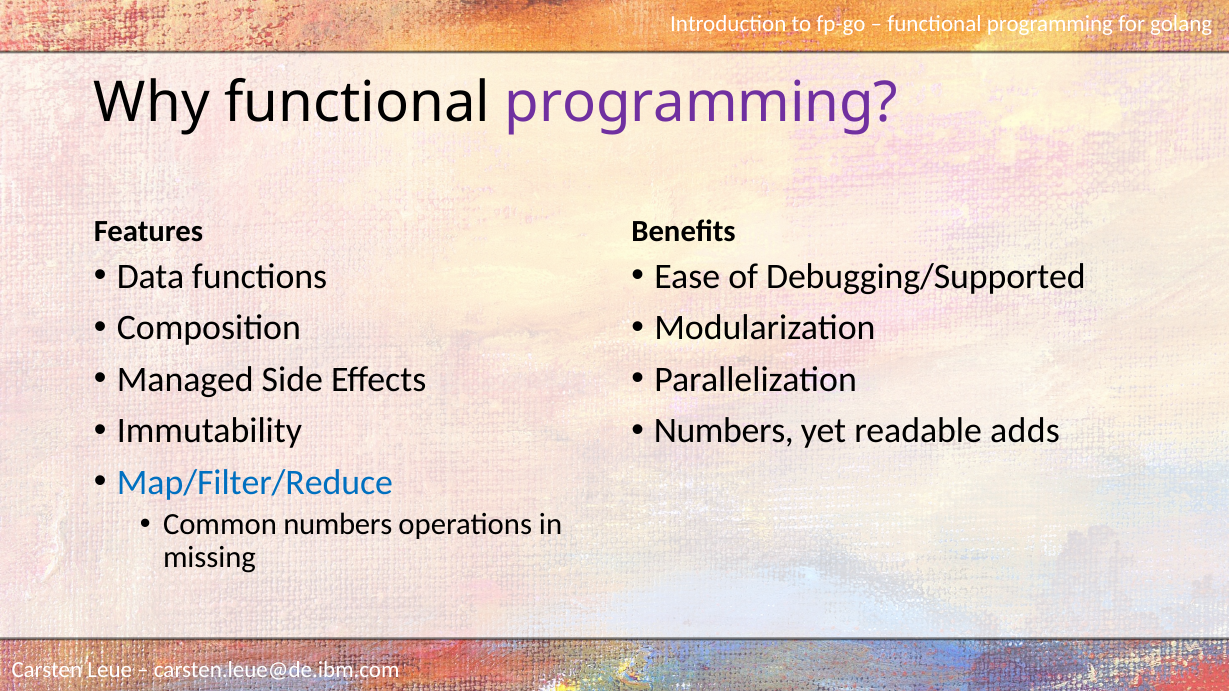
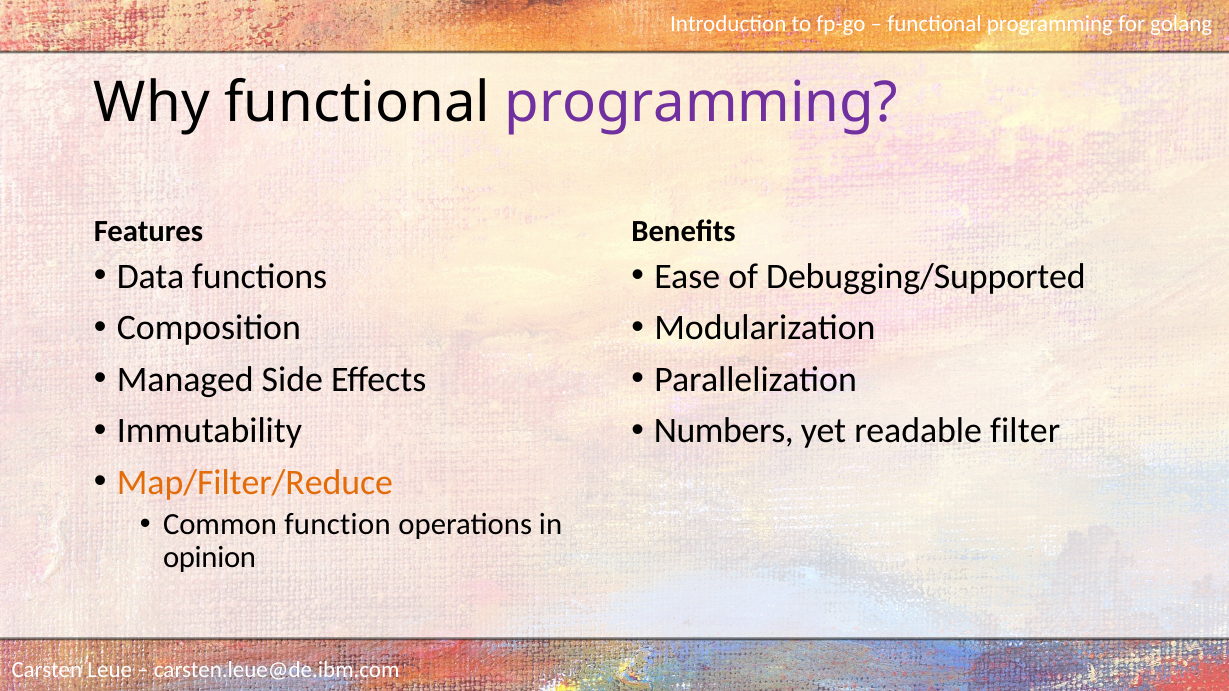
adds: adds -> filter (1025, 431)
Map/Filter/Reduce colour: blue -> orange (255, 482)
Common numbers: numbers -> function (338, 525)
missing: missing -> opinion (210, 558)
